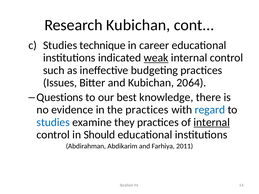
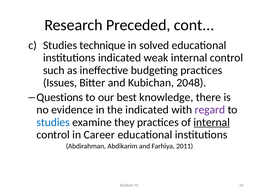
Research Kubichan: Kubichan -> Preceded (138, 25)
career: career -> solved (154, 45)
weak underline: present -> none (156, 58)
2064: 2064 -> 2048 (191, 83)
the practices: practices -> indicated (147, 110)
regard colour: blue -> purple (210, 110)
Should: Should -> Career (99, 135)
